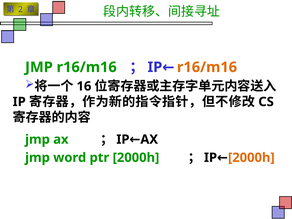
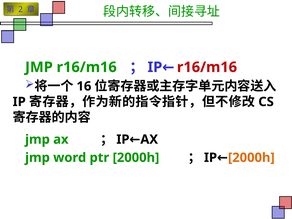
r16/m16 colour: orange -> red (207, 67)
